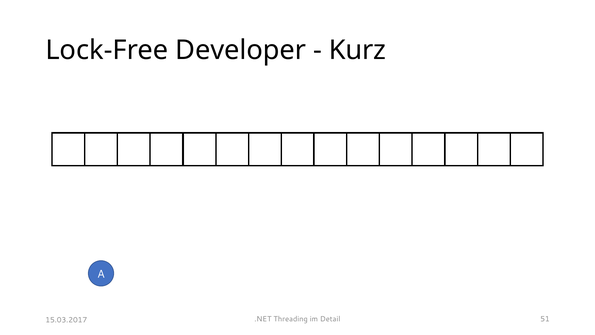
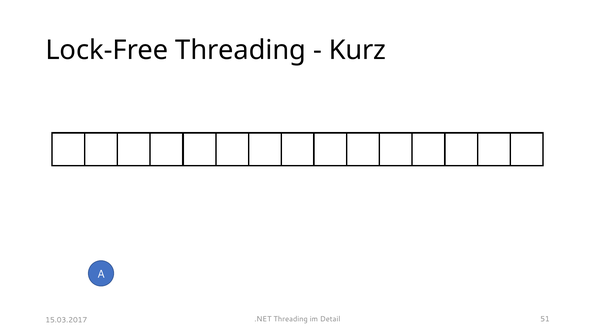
Lock-Free Developer: Developer -> Threading (241, 50)
